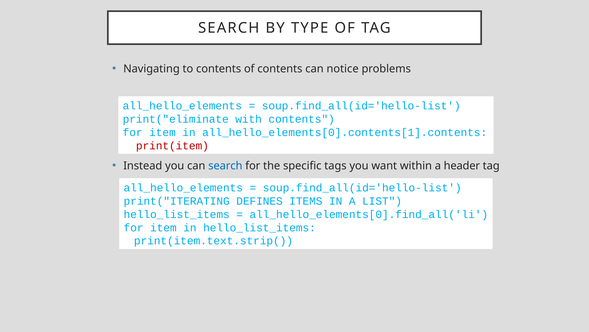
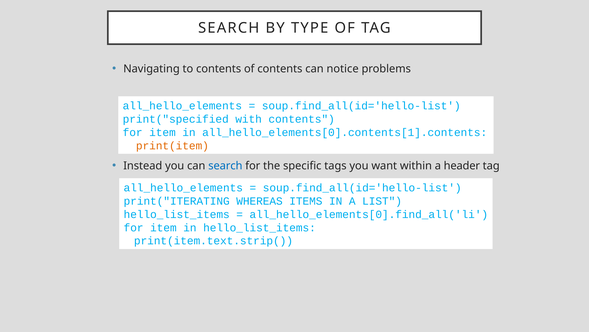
print("eliminate: print("eliminate -> print("specified (176, 119)
print(item colour: red -> orange (172, 145)
DEFINES: DEFINES -> WHEREAS (259, 201)
